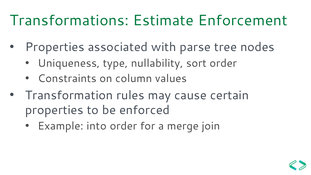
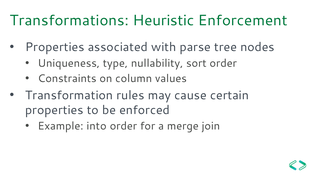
Estimate: Estimate -> Heuristic (163, 20)
